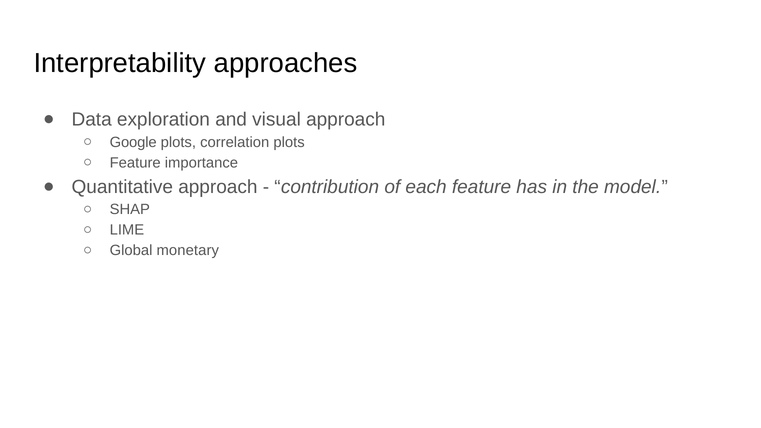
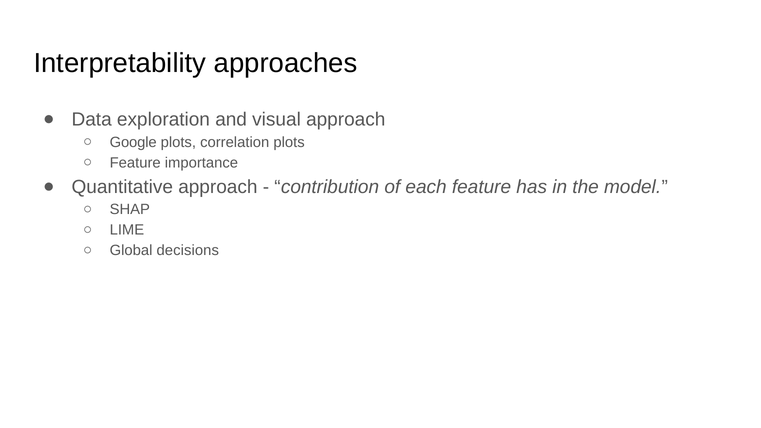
monetary: monetary -> decisions (188, 250)
